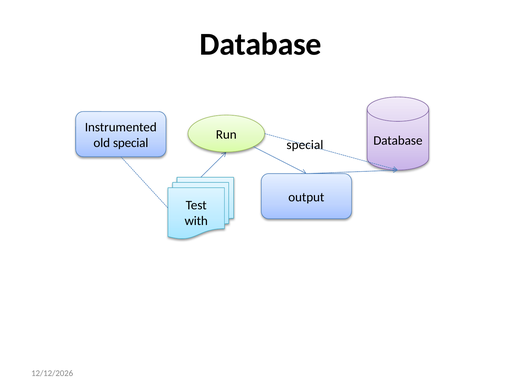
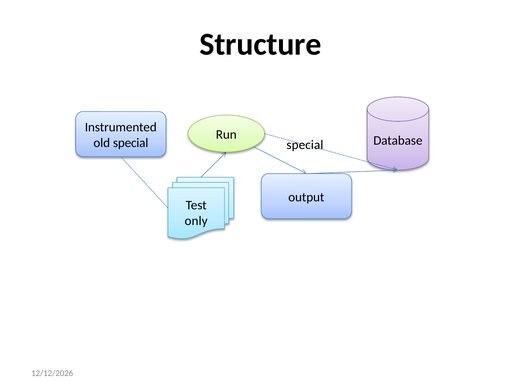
Database: Database -> Structure (261, 44)
with: with -> only (196, 221)
